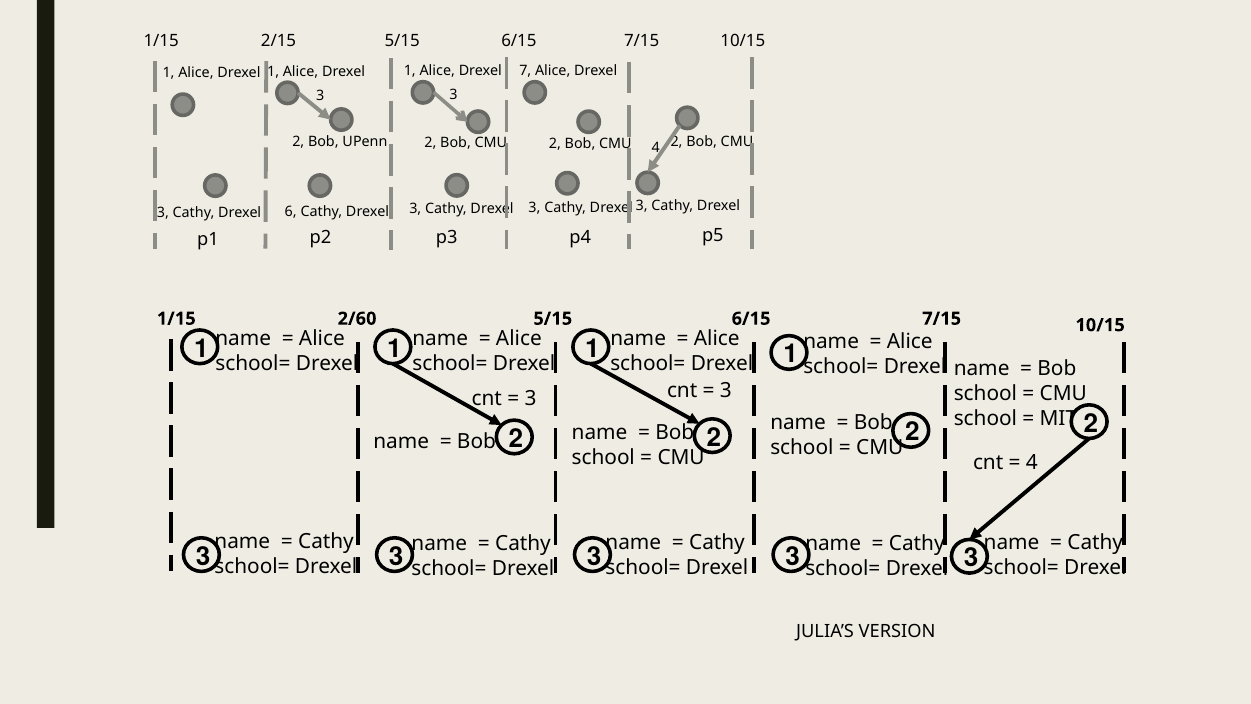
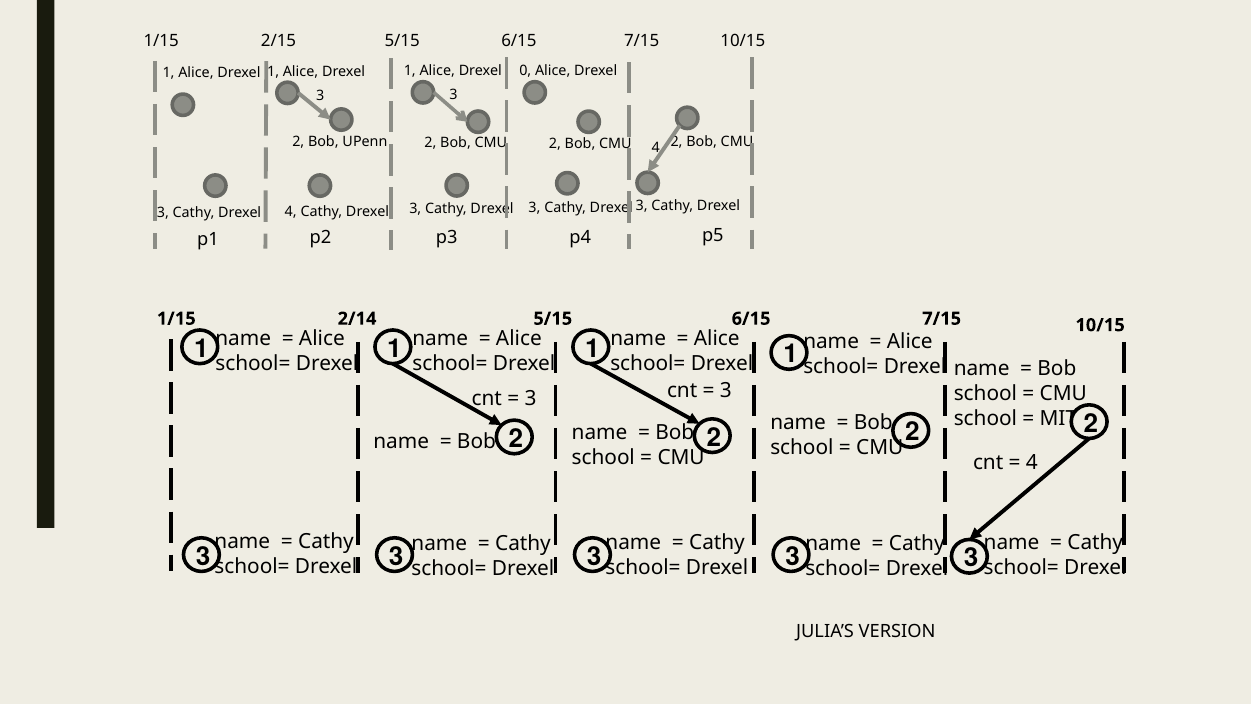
7: 7 -> 0 (525, 71)
6: 6 -> 4 (291, 212)
2/60: 2/60 -> 2/14 (357, 319)
